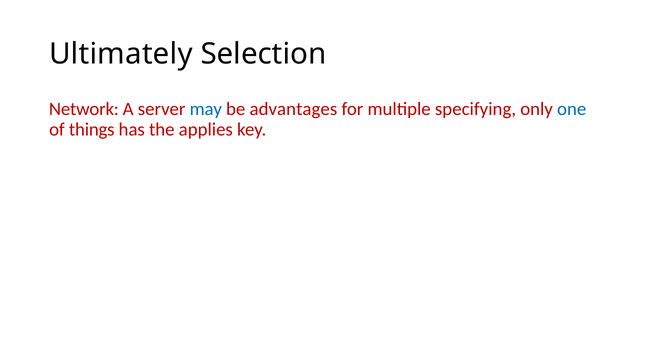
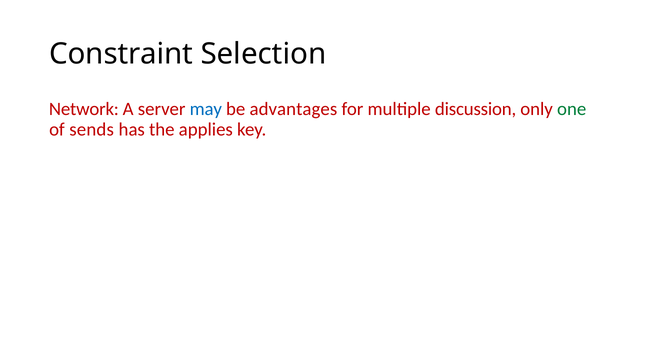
Ultimately: Ultimately -> Constraint (121, 54)
specifying: specifying -> discussion (476, 109)
one colour: blue -> green (572, 109)
things: things -> sends (92, 129)
